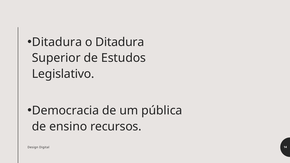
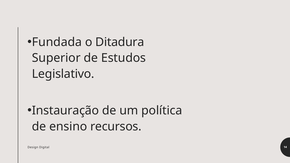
Ditadura: Ditadura -> Fundada (57, 42)
Democracia: Democracia -> Instauração (65, 111)
pública: pública -> política (162, 111)
